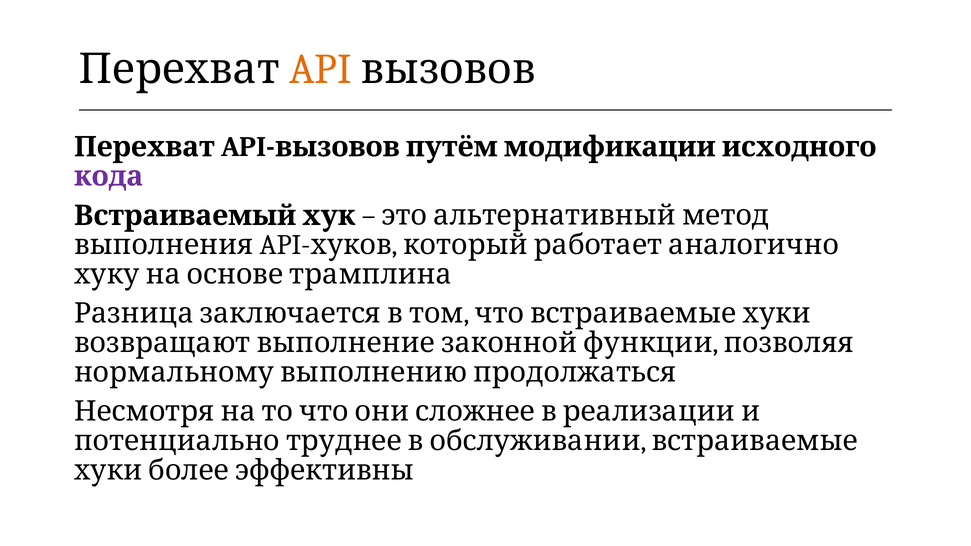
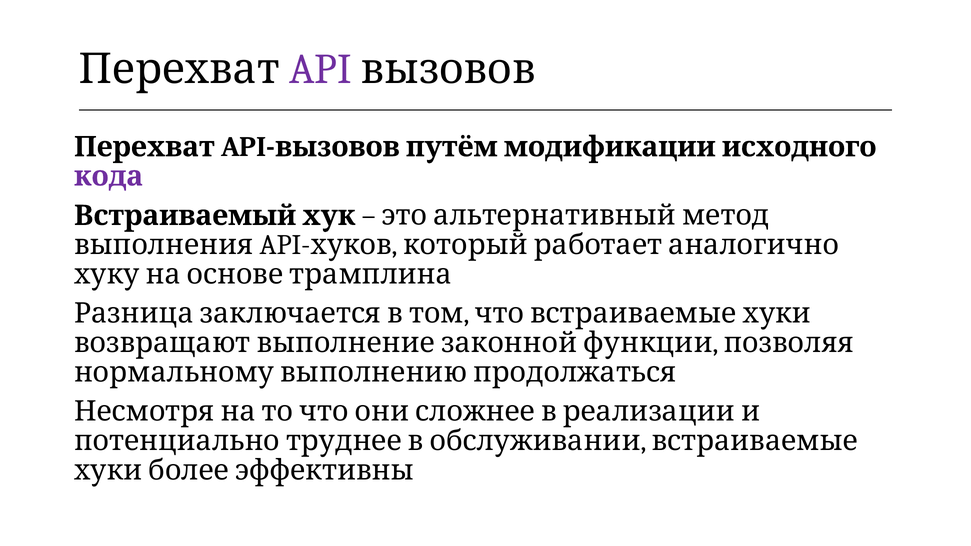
API colour: orange -> purple (320, 69)
